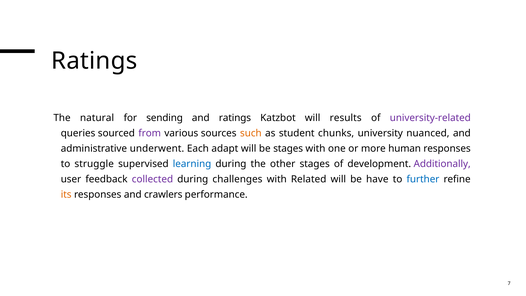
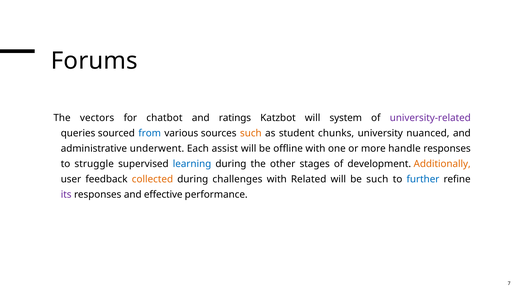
Ratings: Ratings -> Forums (94, 61)
natural: natural -> vectors (97, 118)
sending: sending -> chatbot (164, 118)
results: results -> system (346, 118)
from colour: purple -> blue (150, 133)
adapt: adapt -> assist (225, 148)
be stages: stages -> offline (288, 148)
human: human -> handle (404, 148)
Additionally colour: purple -> orange (442, 164)
collected colour: purple -> orange (152, 179)
be have: have -> such (377, 179)
its colour: orange -> purple (66, 195)
crawlers: crawlers -> effective (163, 195)
